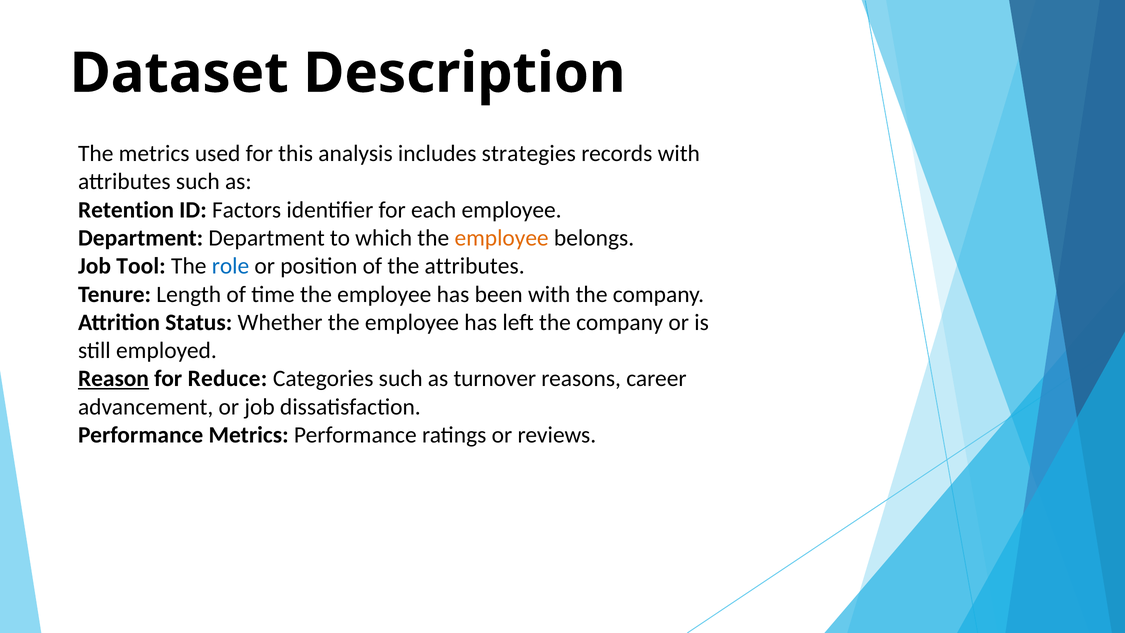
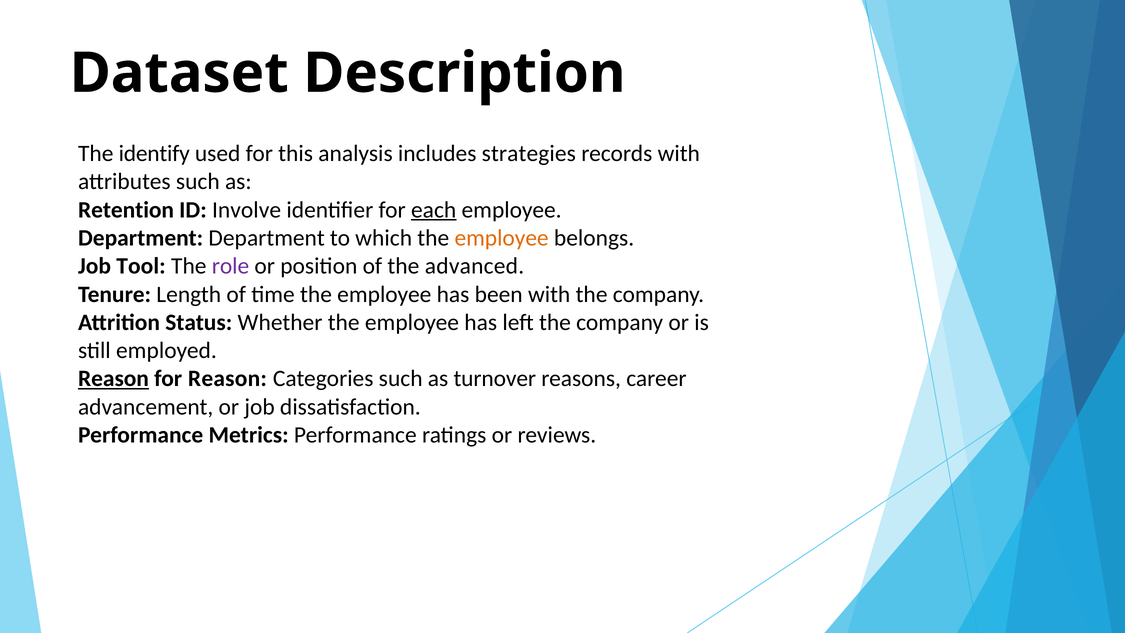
The metrics: metrics -> identify (154, 154)
Factors: Factors -> Involve (247, 210)
each underline: none -> present (434, 210)
role colour: blue -> purple (230, 266)
the attributes: attributes -> advanced (475, 266)
for Reduce: Reduce -> Reason (227, 379)
